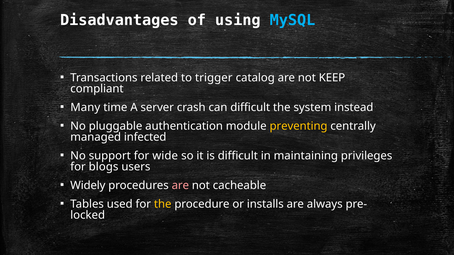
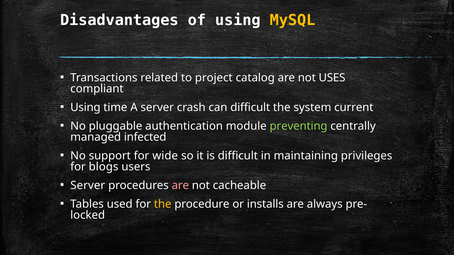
MySQL colour: light blue -> yellow (293, 20)
trigger: trigger -> project (214, 78)
KEEP: KEEP -> USES (332, 78)
Many: Many -> Using (85, 107)
instead: instead -> current (354, 107)
preventing colour: yellow -> light green (299, 126)
Widely: Widely -> Server (88, 186)
